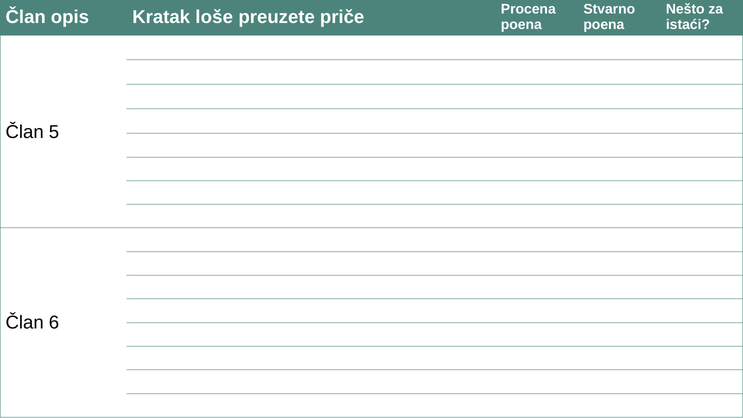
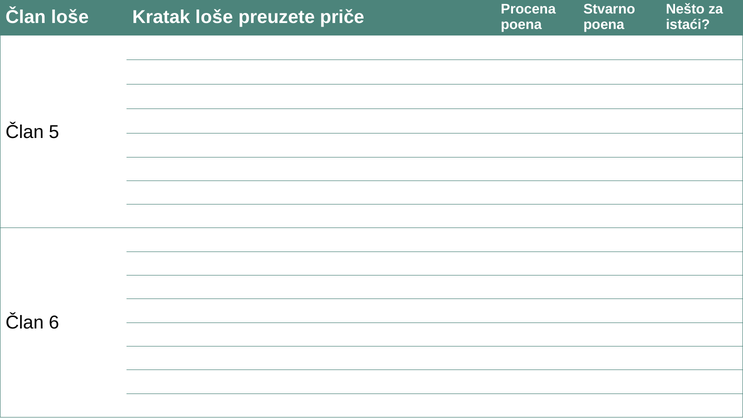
Član opis: opis -> loše (70, 17)
